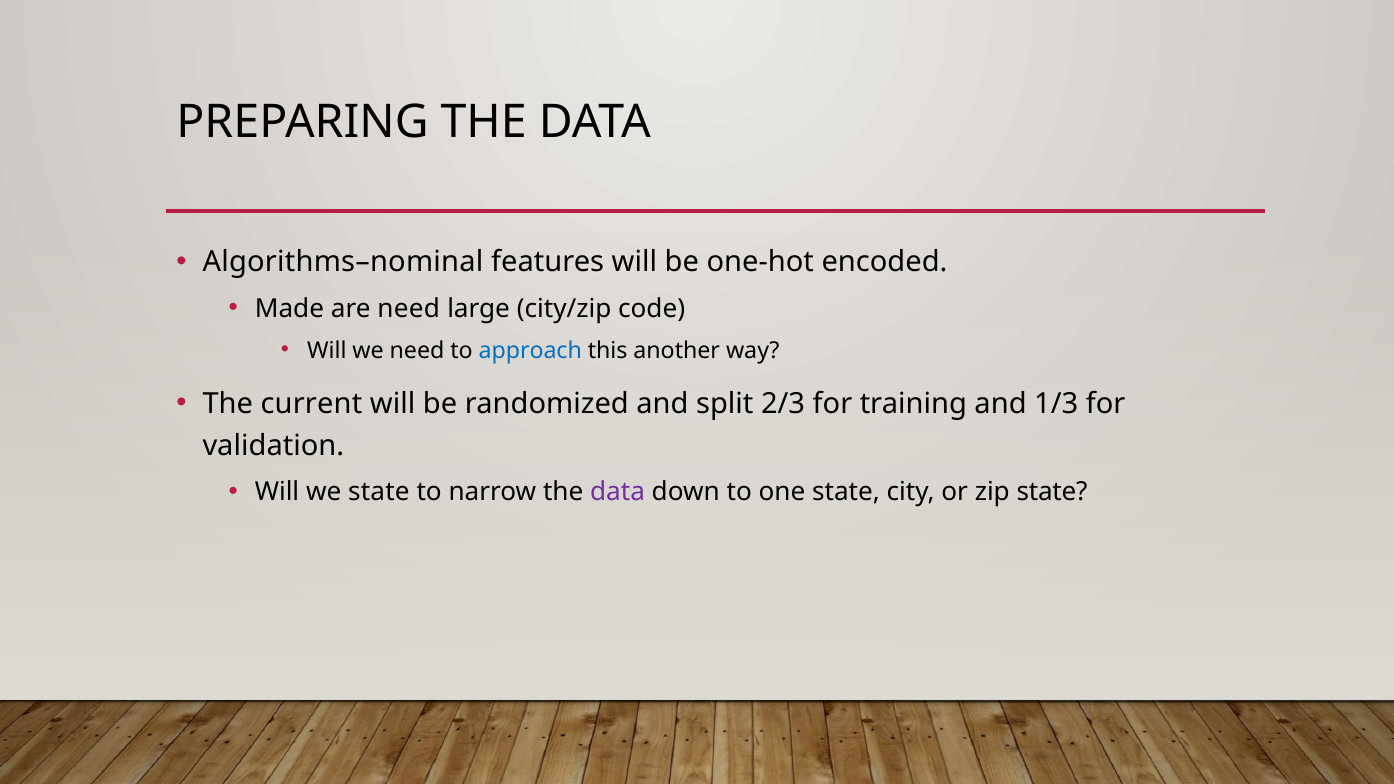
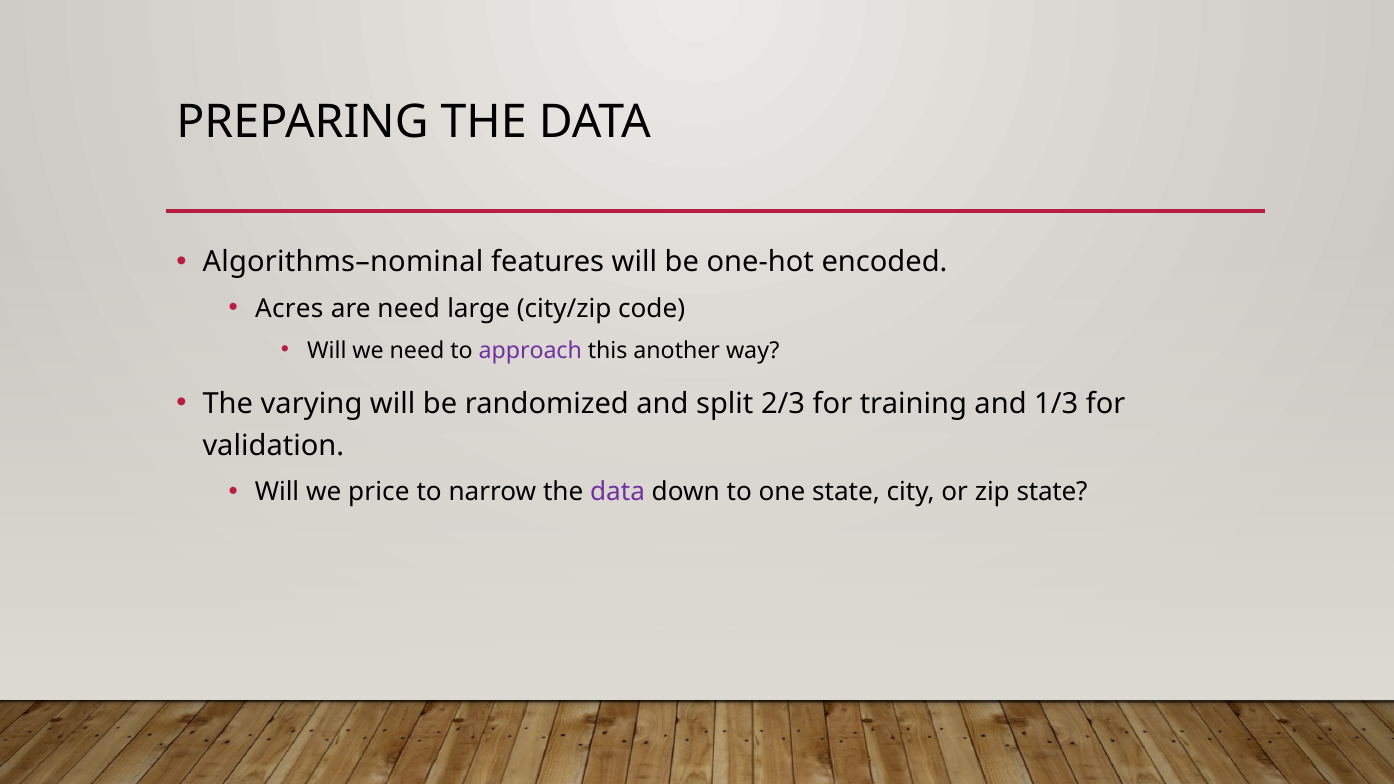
Made: Made -> Acres (289, 309)
approach colour: blue -> purple (530, 351)
current: current -> varying (311, 404)
we state: state -> price (379, 492)
